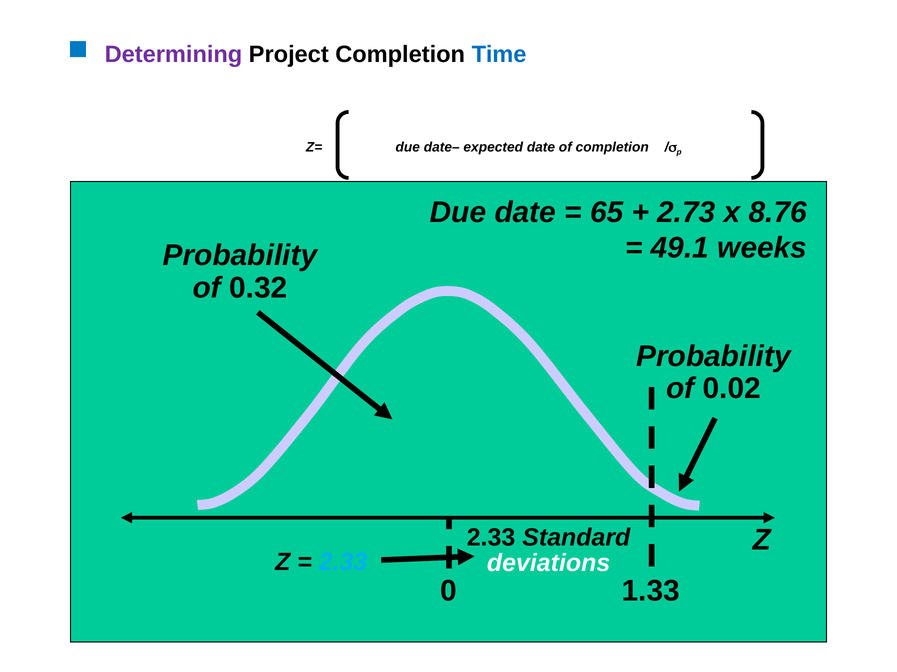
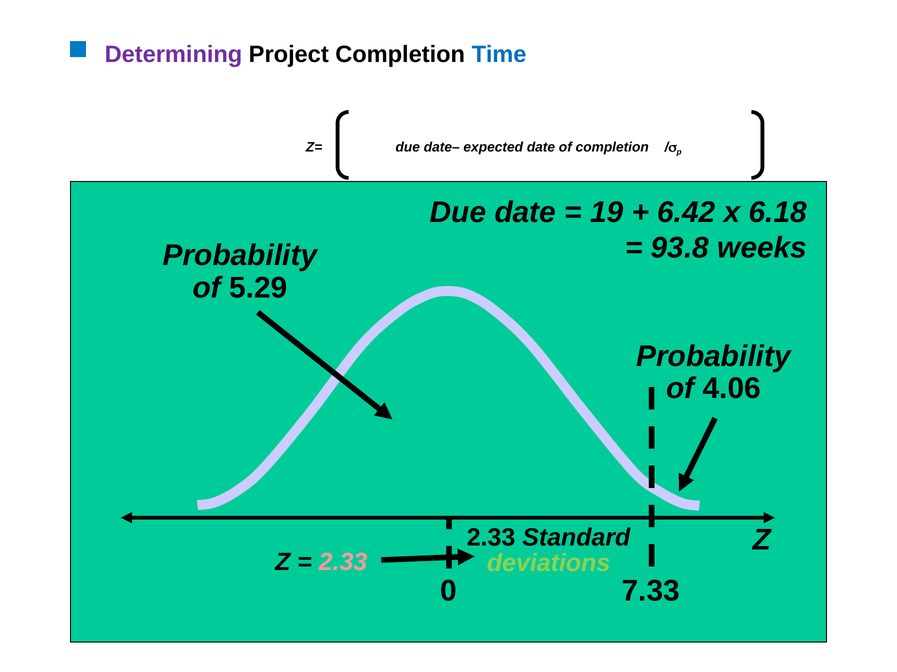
65: 65 -> 19 (607, 212)
2.73: 2.73 -> 6.42 (686, 212)
8.76: 8.76 -> 6.18 (778, 212)
49.1: 49.1 -> 93.8 (680, 248)
0.32: 0.32 -> 5.29 (258, 288)
0.02: 0.02 -> 4.06 (732, 389)
2.33 colour: light blue -> pink (343, 563)
deviations colour: white -> light green (549, 564)
1.33: 1.33 -> 7.33 (651, 591)
